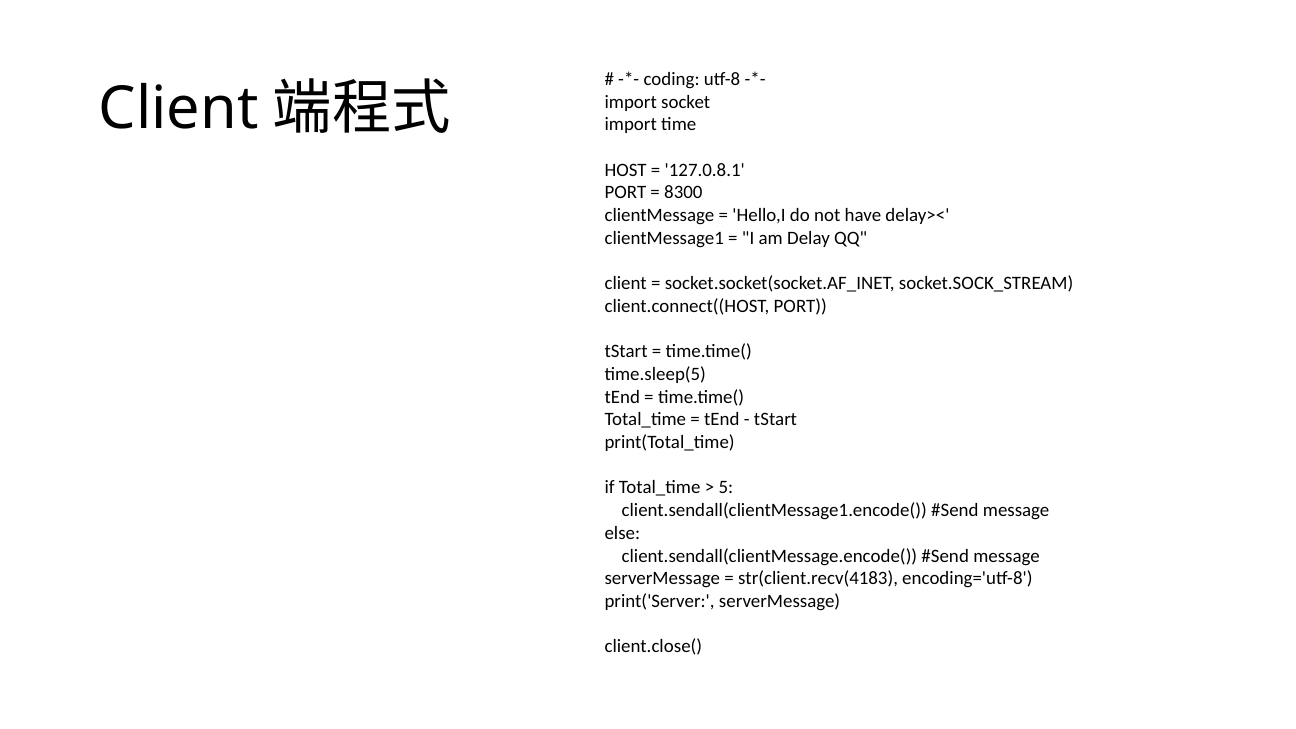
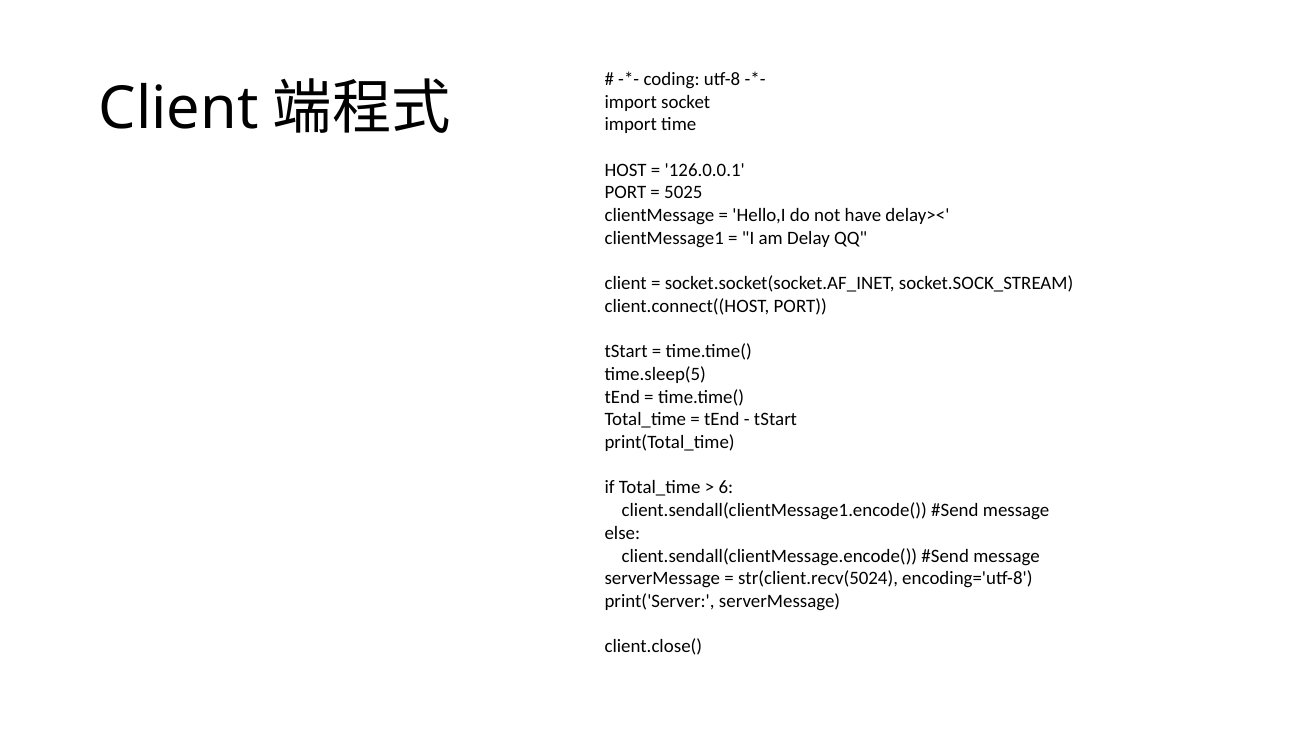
127.0.8.1: 127.0.8.1 -> 126.0.0.1 (705, 170)
8300: 8300 -> 5025 (683, 193)
5: 5 -> 6 (726, 488)
str(client.recv(4183: str(client.recv(4183 -> str(client.recv(5024 (818, 579)
